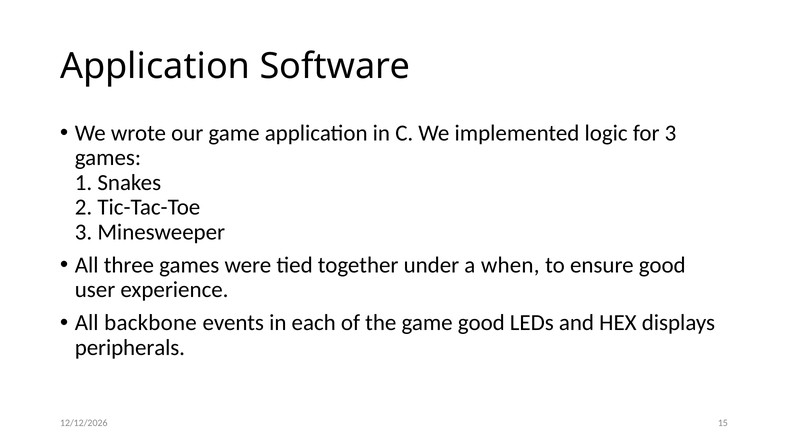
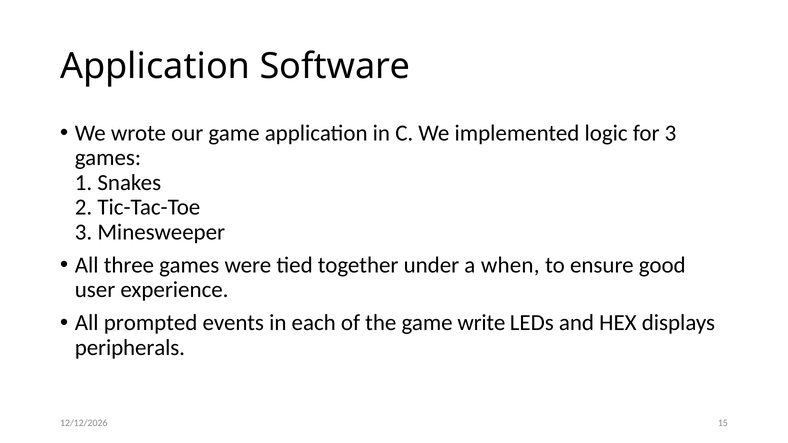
backbone: backbone -> prompted (151, 323)
game good: good -> write (481, 323)
